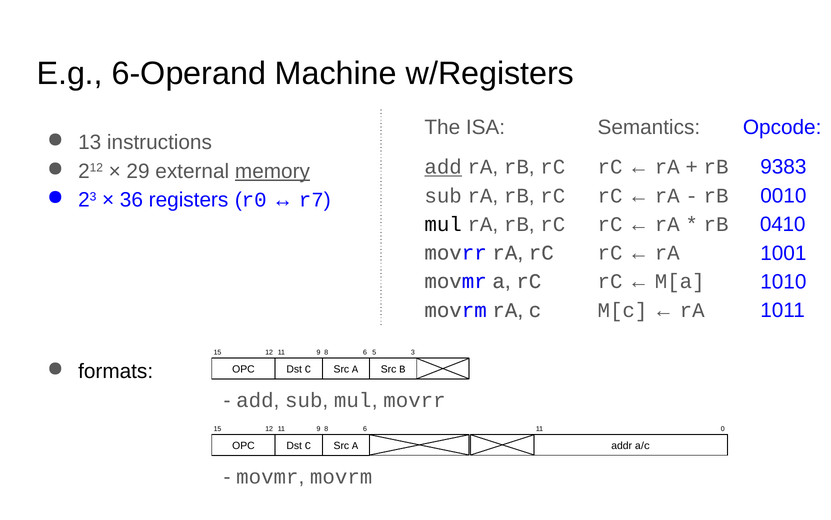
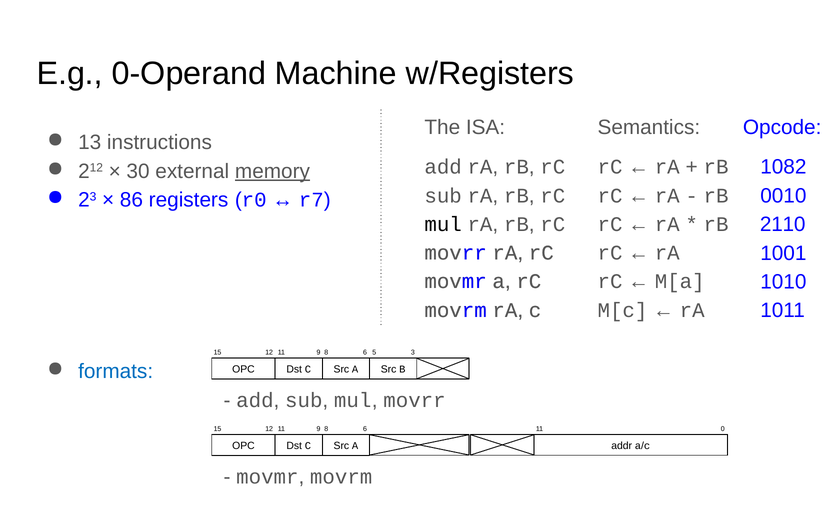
6-Operand: 6-Operand -> 0-Operand (189, 73)
9383: 9383 -> 1082 (783, 167)
add underline: present -> none (443, 167)
29: 29 -> 30 (138, 171)
36: 36 -> 86 (131, 200)
0410: 0410 -> 2110 (783, 224)
formats colour: black -> blue (116, 371)
